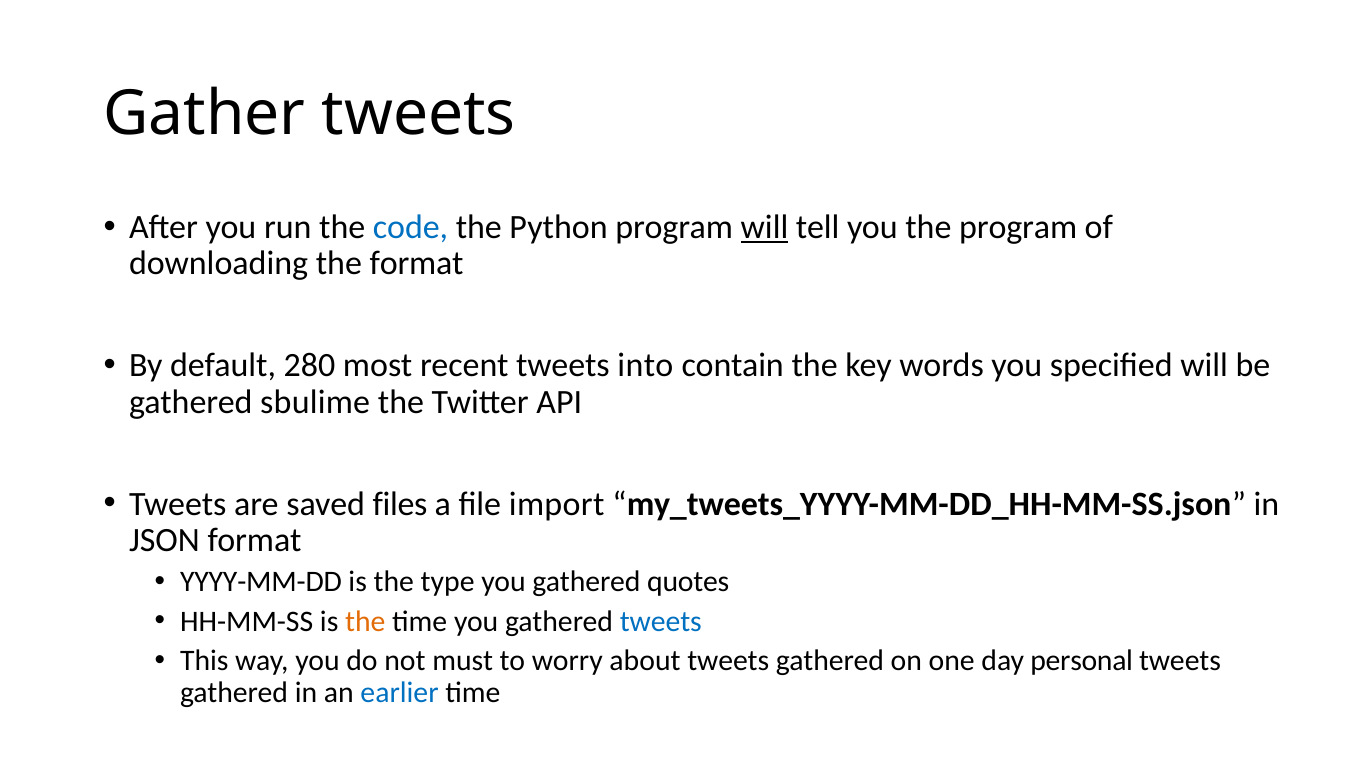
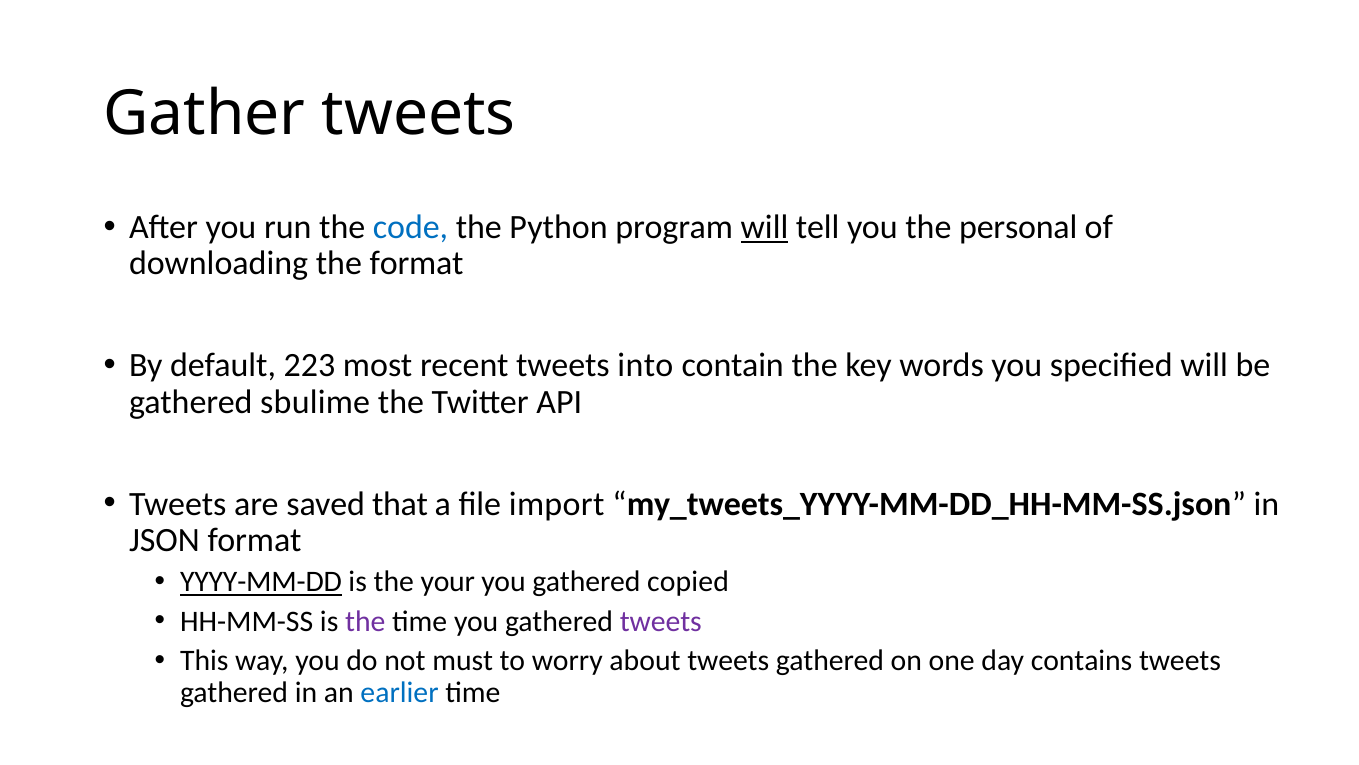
the program: program -> personal (1018, 227)
280: 280 -> 223 (310, 365)
files: files -> that (400, 503)
YYYY-MM-DD underline: none -> present (261, 582)
type: type -> your (448, 582)
quotes: quotes -> copied (688, 582)
the colour: orange -> purple (365, 621)
tweets colour: blue -> purple (661, 621)
personal: personal -> contains (1082, 660)
